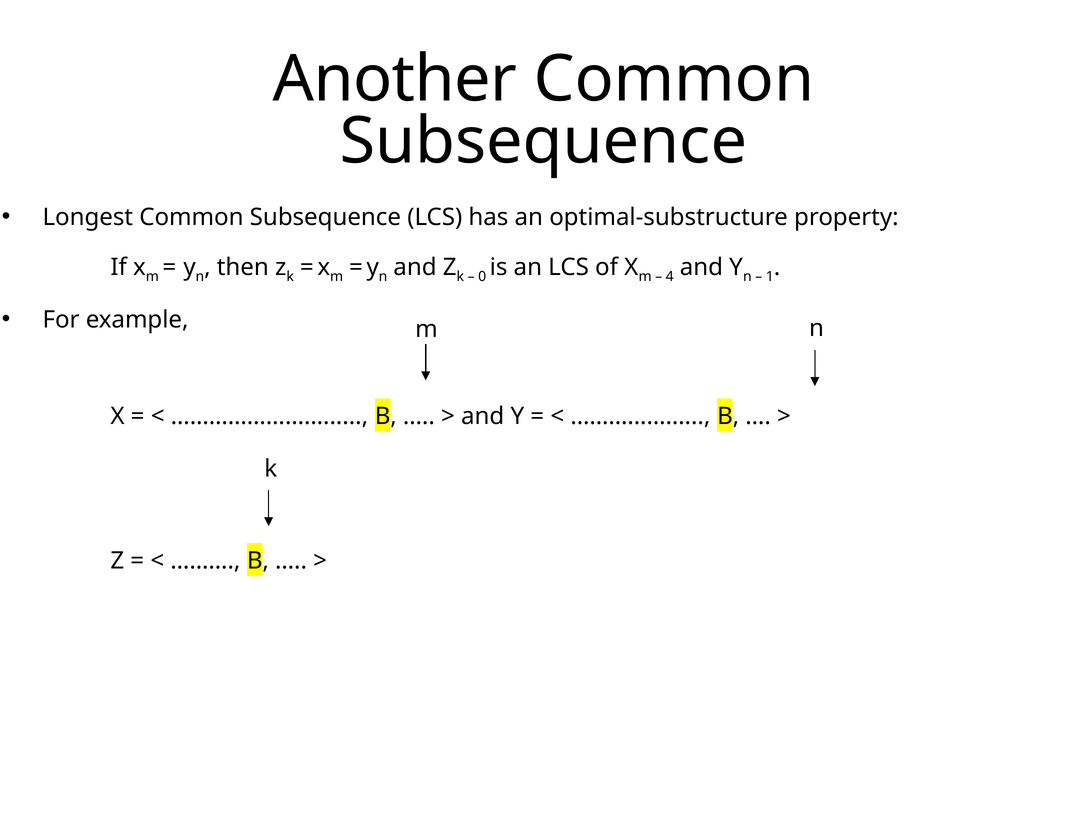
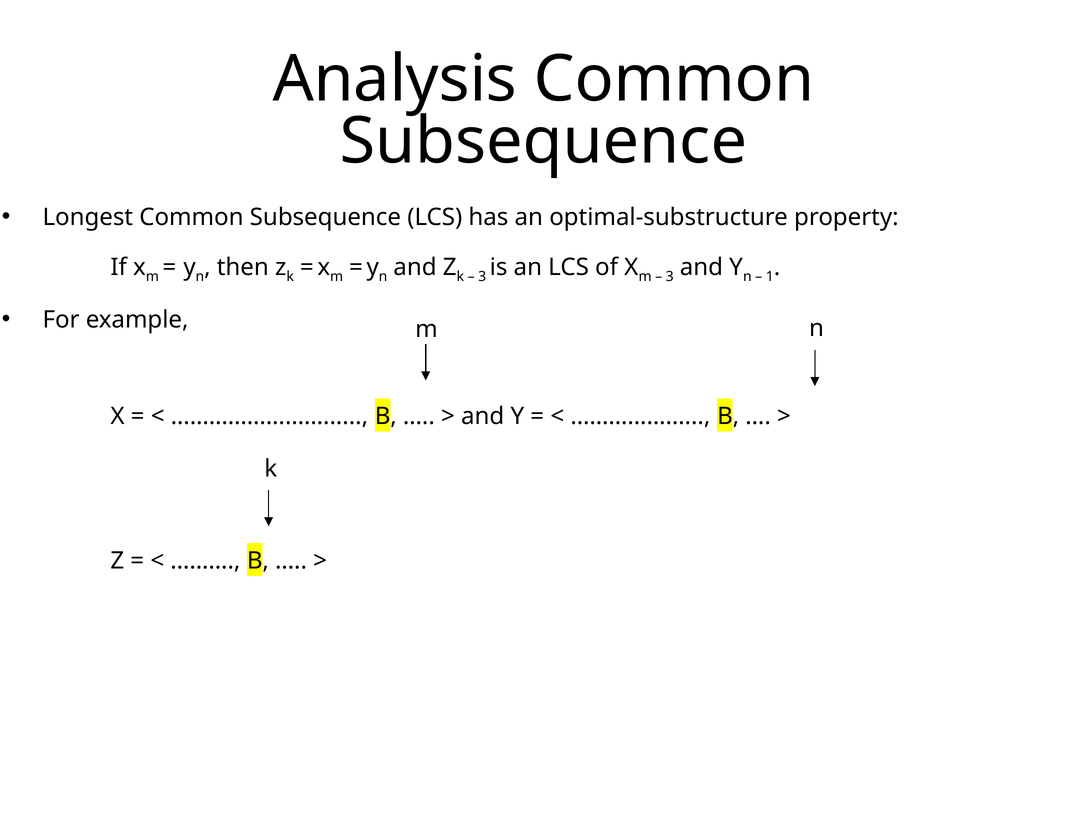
Another: Another -> Analysis (395, 79)
0: 0 -> 3 (482, 277)
4: 4 -> 3 (670, 277)
